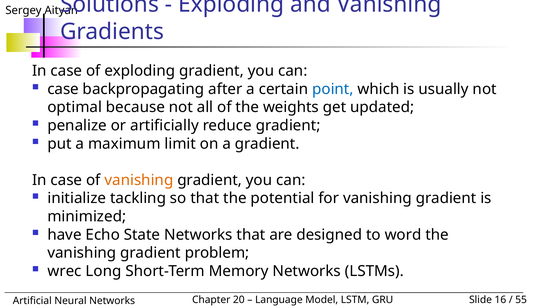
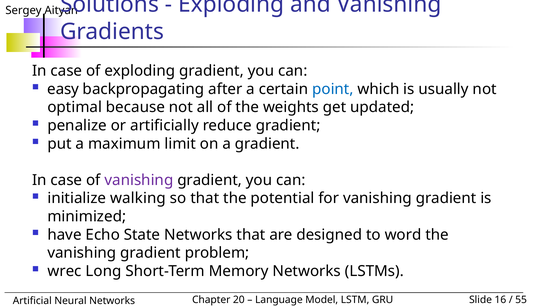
case: case -> easy (63, 89)
vanishing colour: orange -> purple (139, 180)
tackling: tackling -> walking (138, 198)
